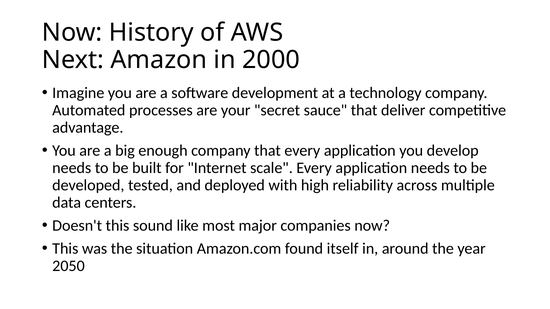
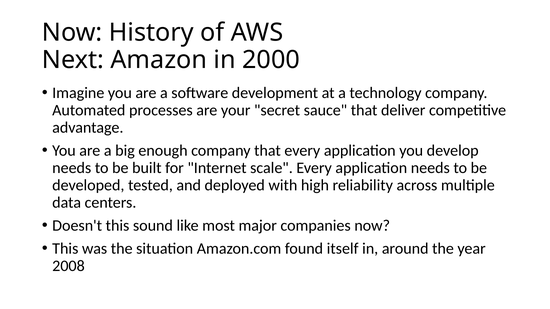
2050: 2050 -> 2008 (68, 266)
